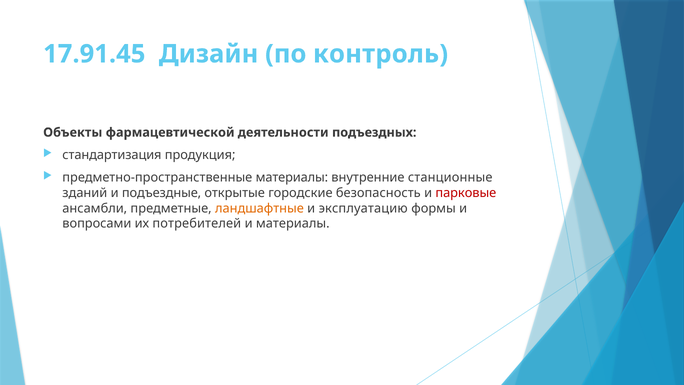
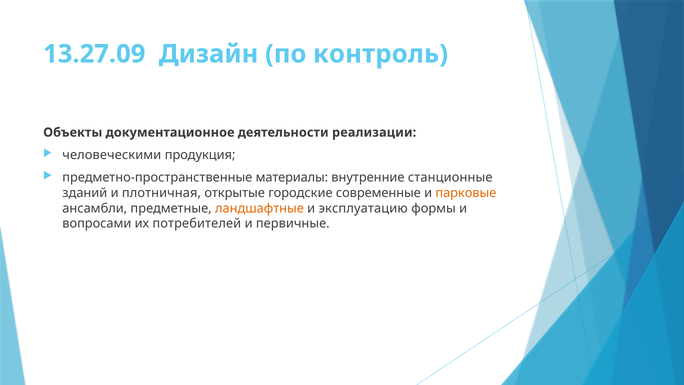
17.91.45: 17.91.45 -> 13.27.09 (94, 54)
фармацевтической: фармацевтической -> документационное (170, 132)
подъездных: подъездных -> реализации (374, 132)
стандартизация: стандартизация -> человеческими (112, 155)
подъездные: подъездные -> плотничная (161, 193)
безопасность: безопасность -> современные (378, 193)
парковые colour: red -> orange (466, 193)
и материалы: материалы -> первичные (293, 224)
